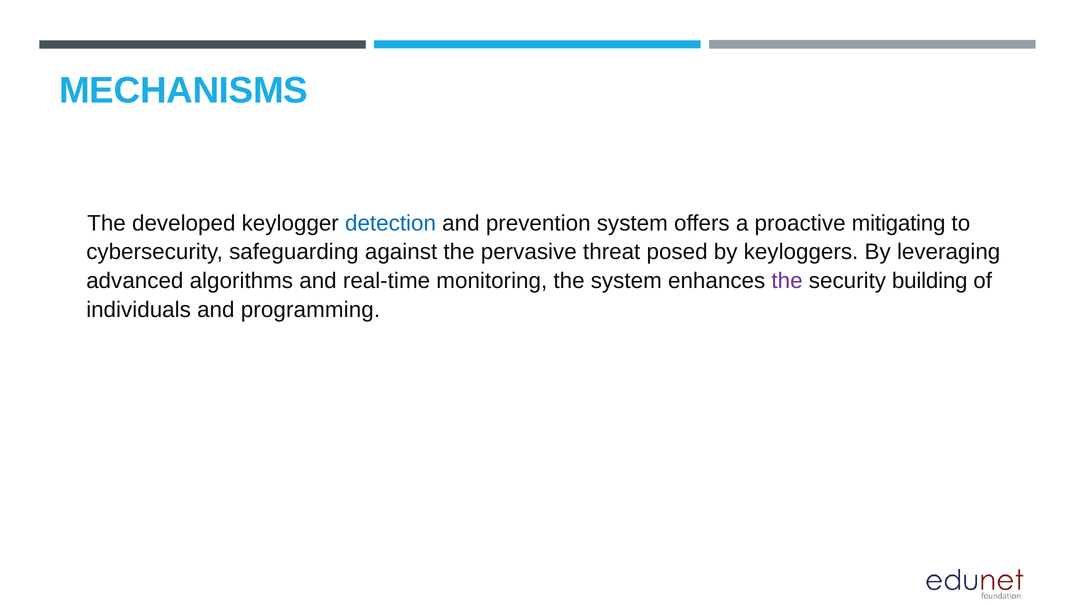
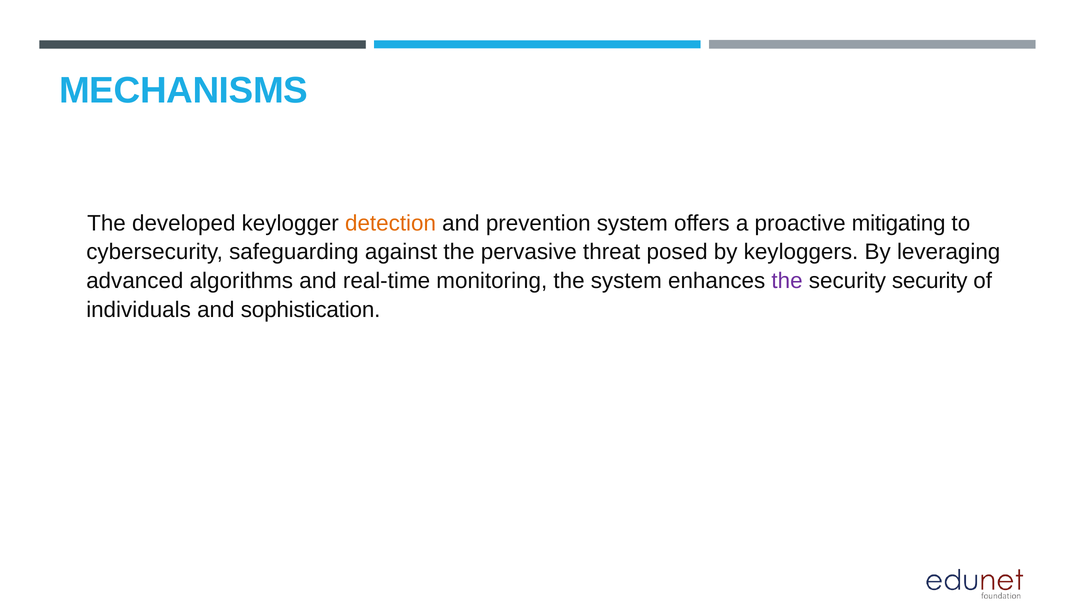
detection colour: blue -> orange (391, 223)
security building: building -> security (930, 281)
programming: programming -> sophistication (311, 310)
